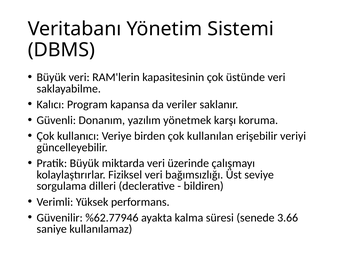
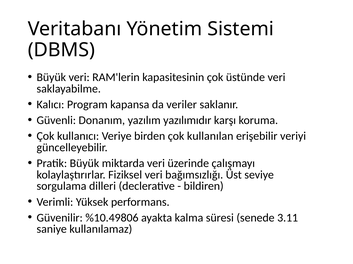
yönetmek: yönetmek -> yazılımıdır (187, 121)
%62.77946: %62.77946 -> %10.49806 (112, 218)
3.66: 3.66 -> 3.11 (288, 218)
